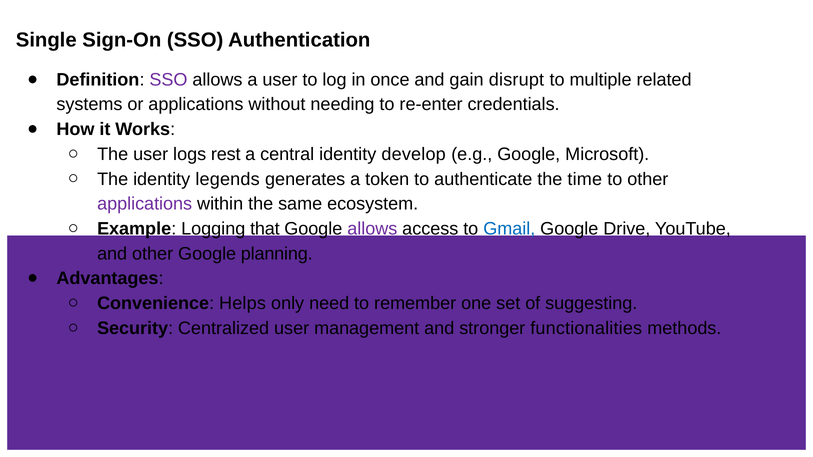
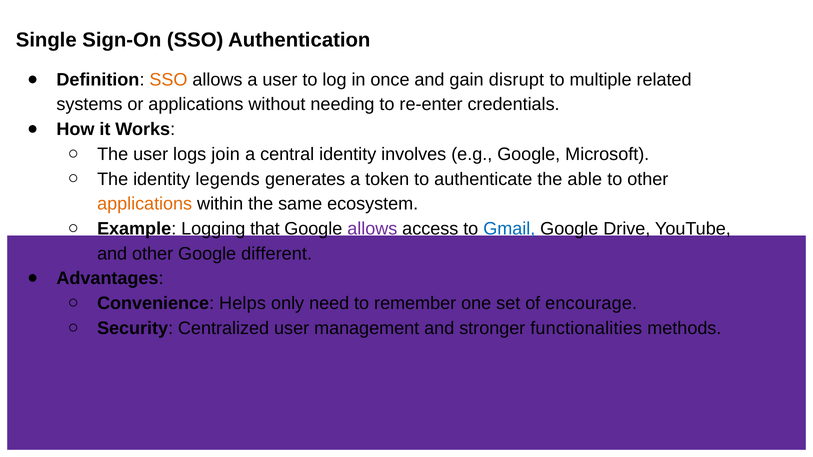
SSO colour: purple -> orange (168, 80)
rest: rest -> join (226, 154)
develop: develop -> involves (414, 154)
time: time -> able (585, 179)
applications colour: purple -> orange (145, 204)
planning: planning -> different (277, 254)
suggesting: suggesting -> encourage (591, 304)
